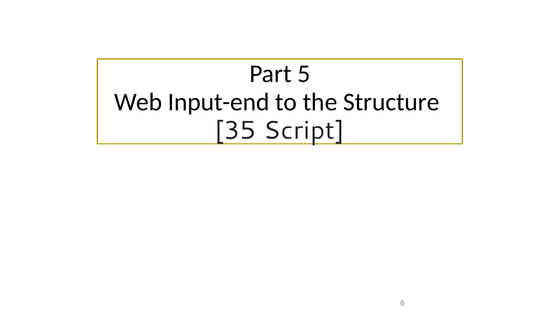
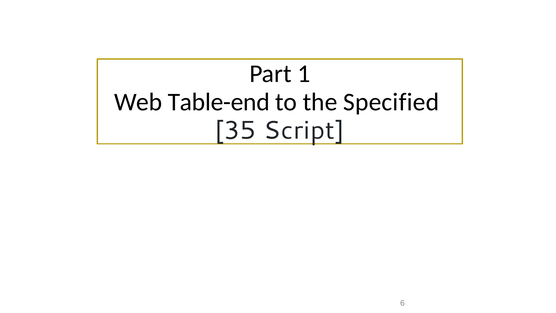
5: 5 -> 1 (304, 74)
Input-end: Input-end -> Table-end (219, 102)
Structure: Structure -> Specified (391, 102)
